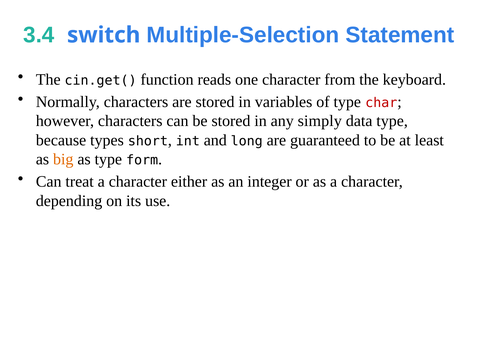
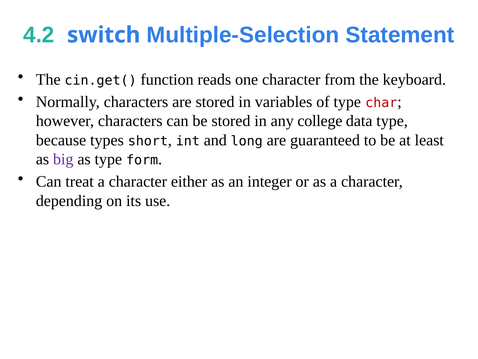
3.4: 3.4 -> 4.2 (39, 35)
simply: simply -> college (320, 121)
big colour: orange -> purple (63, 159)
